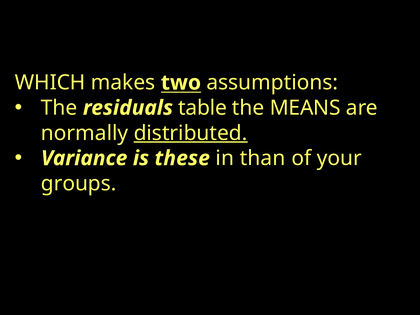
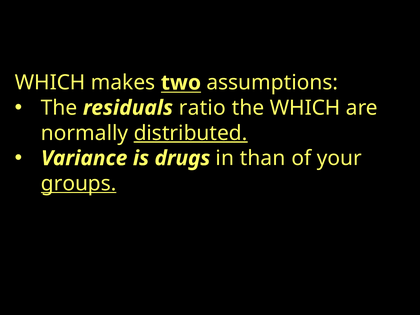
table: table -> ratio (202, 108)
the MEANS: MEANS -> WHICH (305, 108)
these: these -> drugs (182, 158)
groups underline: none -> present (79, 183)
